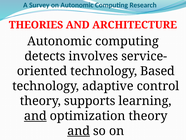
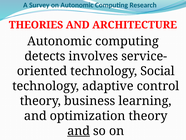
Based: Based -> Social (157, 71)
supports: supports -> business (90, 101)
and underline: present -> none (35, 116)
